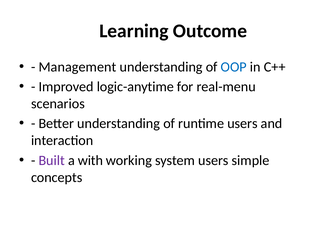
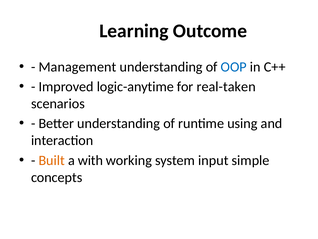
real-menu: real-menu -> real-taken (226, 87)
runtime users: users -> using (242, 123)
Built colour: purple -> orange (52, 160)
system users: users -> input (213, 160)
